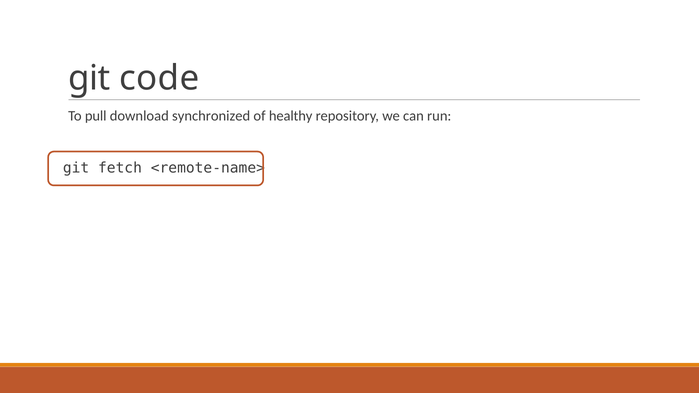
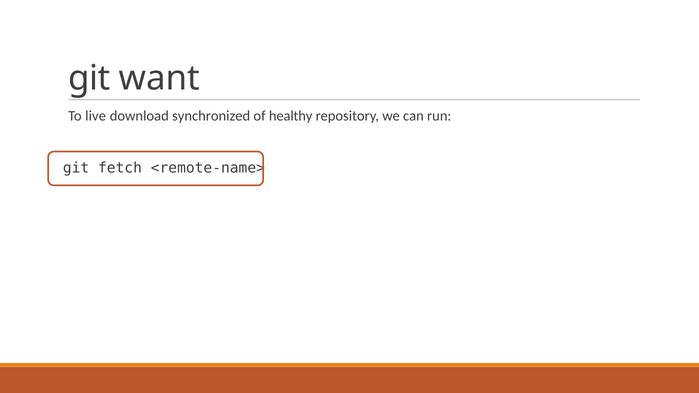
code: code -> want (159, 78)
pull: pull -> live (96, 116)
